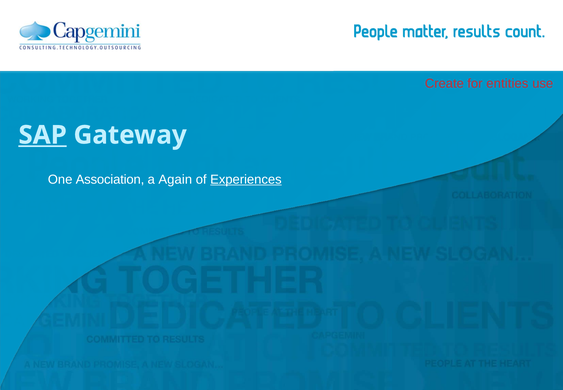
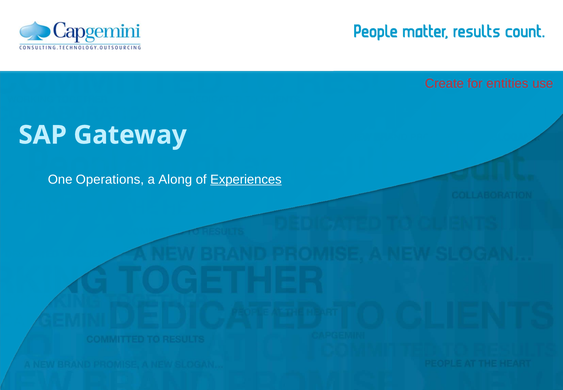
SAP underline: present -> none (43, 135)
Association: Association -> Operations (110, 179)
Again: Again -> Along (175, 179)
